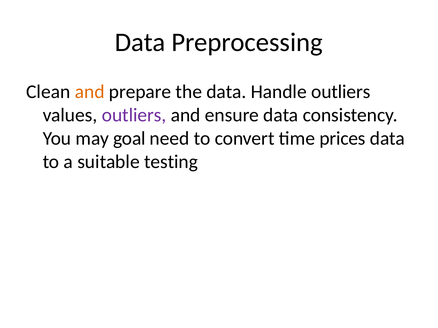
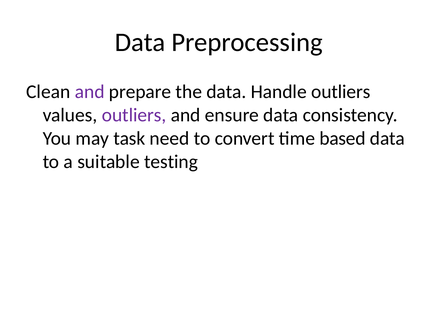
and colour: orange -> purple (90, 92)
goal: goal -> task (129, 139)
prices: prices -> based (343, 139)
